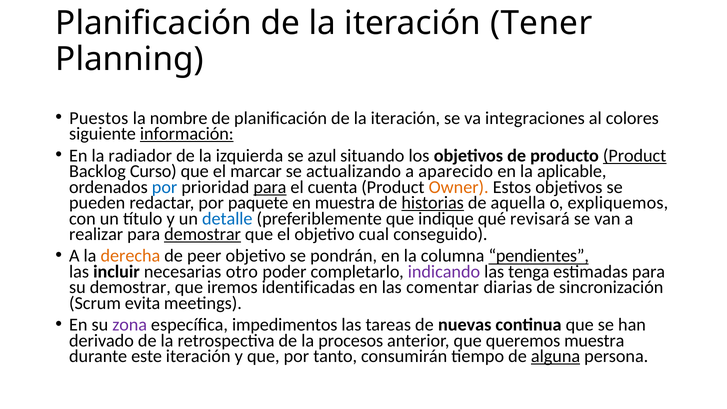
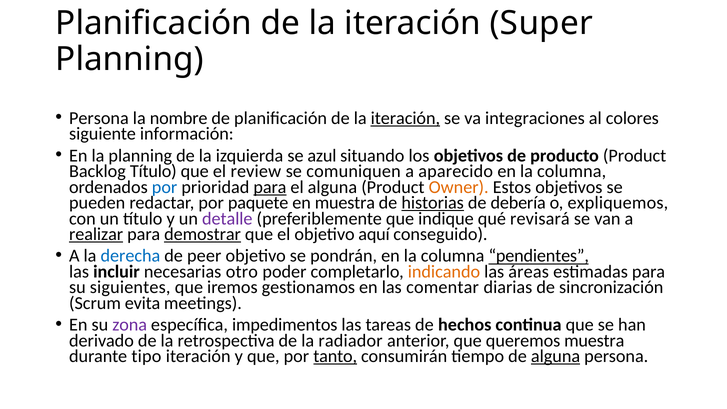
Tener: Tener -> Super (541, 23)
Puestos: Puestos -> Persona (99, 118)
iteración underline: none -> present (405, 118)
información underline: present -> none (187, 134)
la radiador: radiador -> planning (140, 156)
Product underline: present -> none (635, 156)
Backlog Curso: Curso -> Título (153, 171)
marcar: marcar -> review (256, 171)
actualizando: actualizando -> comuniquen (354, 171)
aplicable: aplicable -> columna (572, 171)
el cuenta: cuenta -> alguna (332, 187)
aquella: aquella -> debería (518, 203)
detalle colour: blue -> purple (227, 218)
realizar underline: none -> present (96, 234)
cual: cual -> aquí (374, 234)
derecha colour: orange -> blue (130, 256)
indicando colour: purple -> orange (444, 272)
tenga: tenga -> áreas (529, 272)
su demostrar: demostrar -> siguientes (130, 287)
identificadas: identificadas -> gestionamos (308, 287)
nuevas: nuevas -> hechos (465, 325)
procesos: procesos -> radiador (351, 341)
este: este -> tipo (146, 356)
tanto underline: none -> present (335, 356)
